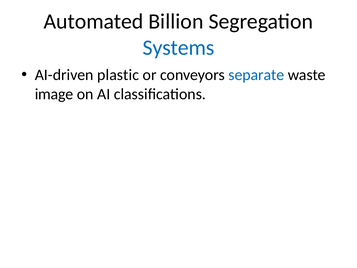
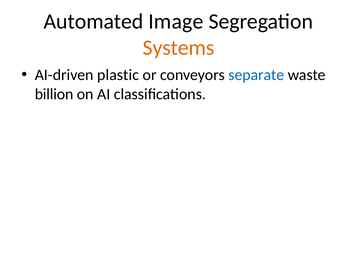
Billion: Billion -> Image (176, 21)
Systems colour: blue -> orange (179, 48)
image: image -> billion (54, 94)
